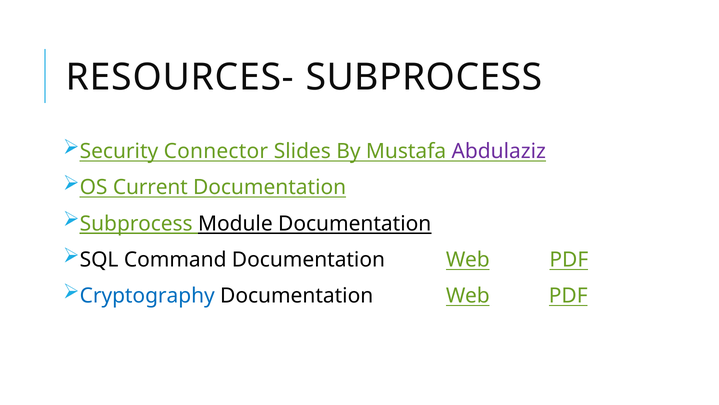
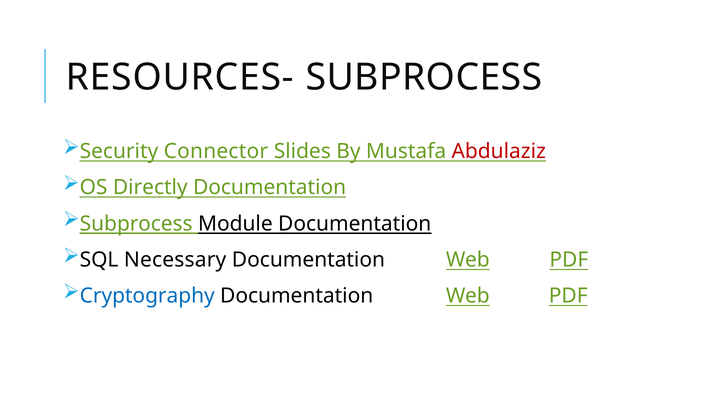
Abdulaziz colour: purple -> red (499, 151)
Current: Current -> Directly (150, 187)
Command: Command -> Necessary (175, 259)
